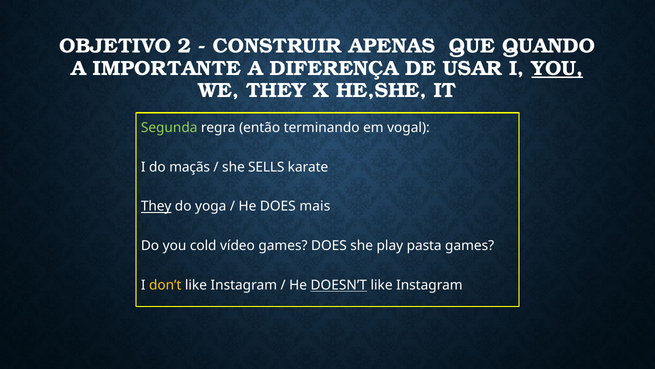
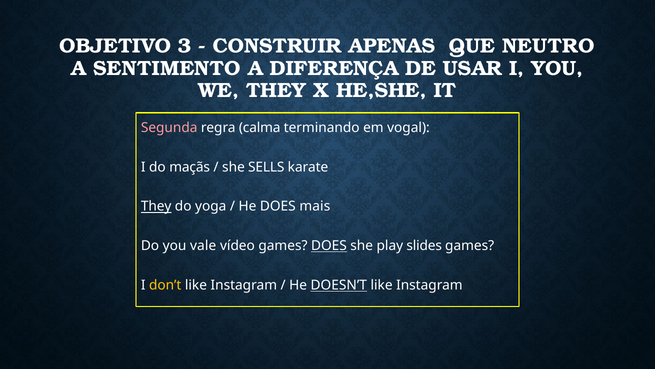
2: 2 -> 3 (185, 46)
QUANDO: QUANDO -> NEUTRO (548, 46)
IMPORTANTE: IMPORTANTE -> SENTIMENTO (167, 68)
YOU underline: present -> none (557, 68)
Segunda colour: light green -> pink (169, 127)
então: então -> calma (260, 127)
cold: cold -> vale (203, 246)
DOES underline: none -> present (329, 246)
pasta: pasta -> slides (424, 246)
